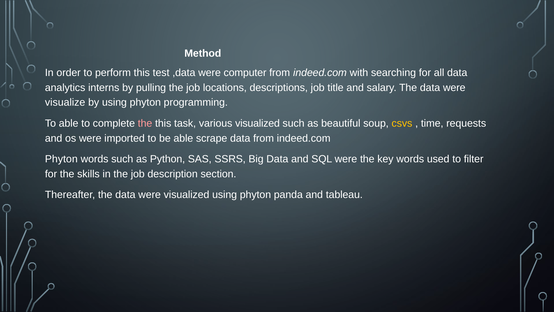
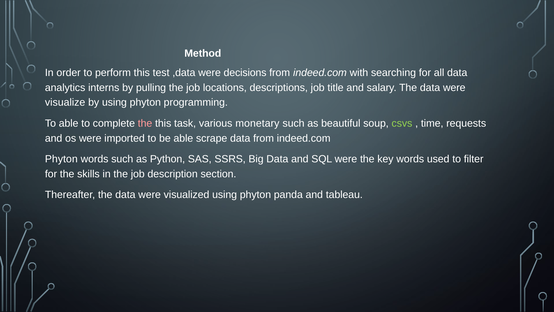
computer: computer -> decisions (245, 73)
various visualized: visualized -> monetary (257, 123)
csvs colour: yellow -> light green (402, 123)
